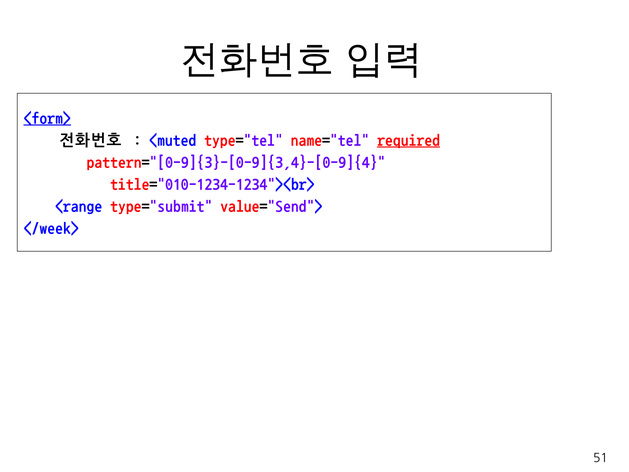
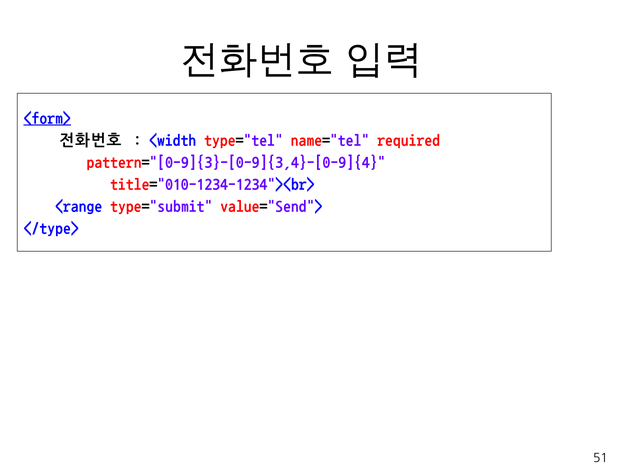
<muted: <muted -> <width (173, 140)
required underline: present -> none (409, 140)
</week>: </week> -> </type> (51, 228)
